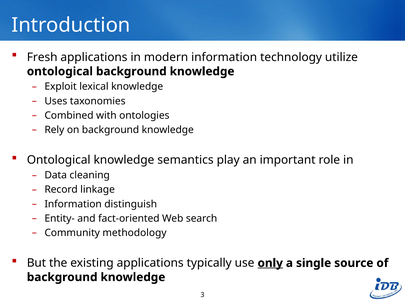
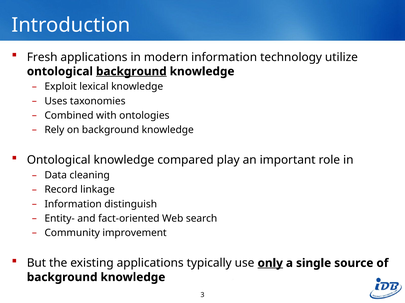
background underline: none -> present (131, 72)
semantics: semantics -> compared (186, 160)
methodology: methodology -> improvement (135, 233)
